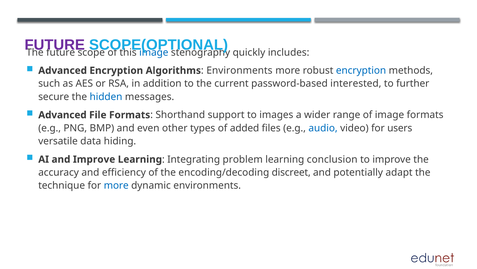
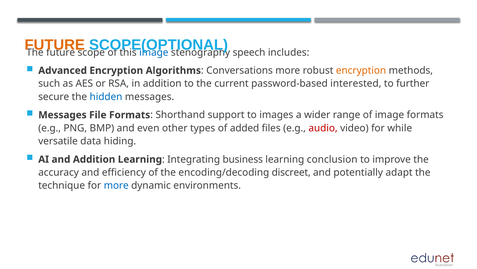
FUTURE colour: purple -> orange (55, 45)
quickly: quickly -> speech (249, 52)
Environments: Environments -> Conversations (240, 70)
encryption colour: blue -> orange (361, 70)
Advanced: Advanced -> Messages (62, 115)
audio colour: blue -> red (323, 128)
users: users -> while (400, 128)
and Improve: Improve -> Addition (94, 159)
problem: problem -> business (243, 159)
